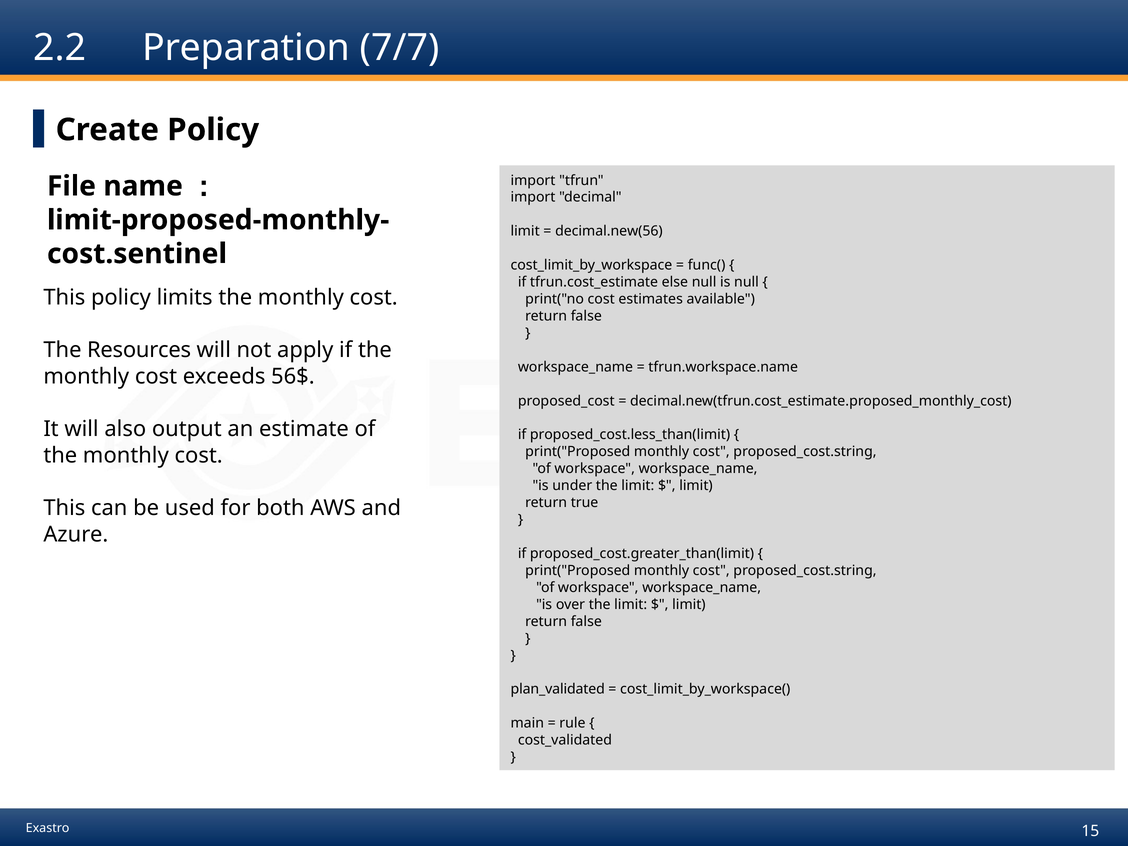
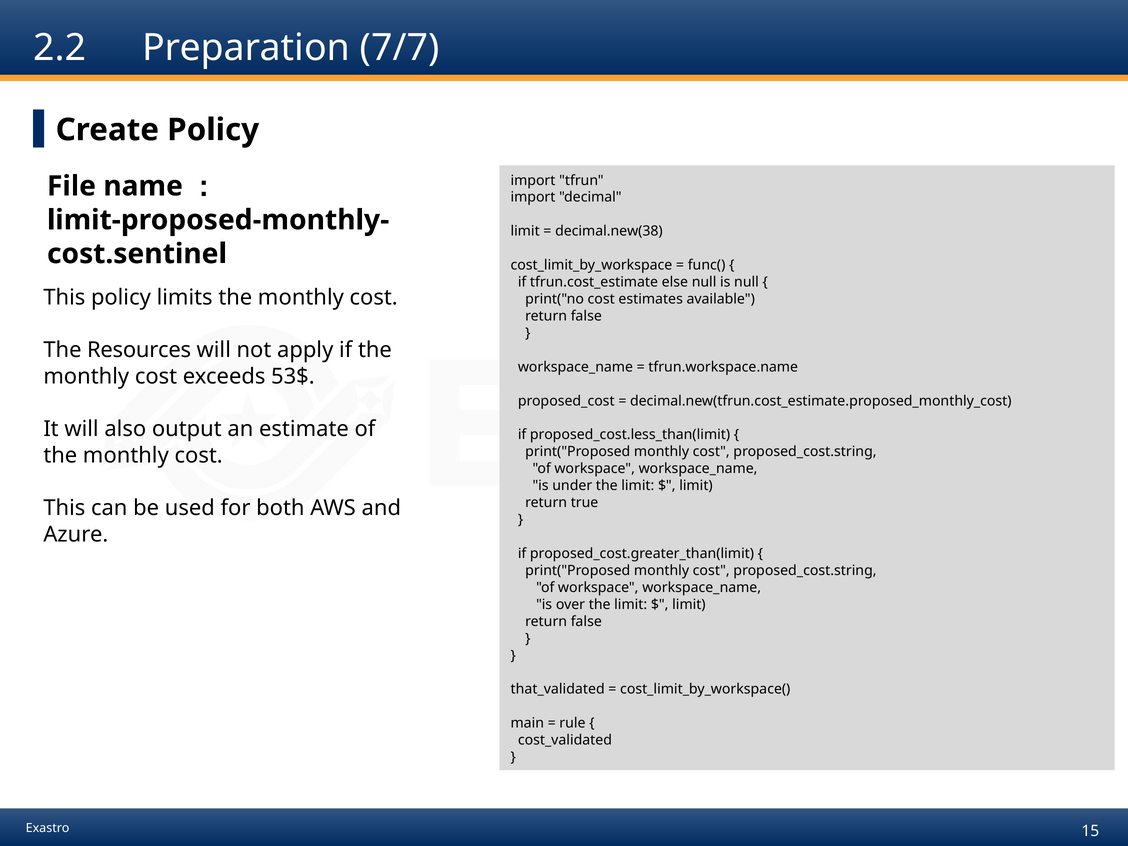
decimal.new(56: decimal.new(56 -> decimal.new(38 (609, 231)
56$: 56$ -> 53$ (293, 376)
plan_validated: plan_validated -> that_validated (558, 689)
